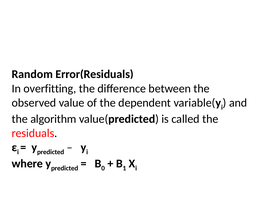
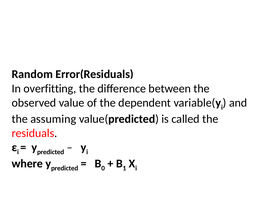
algorithm: algorithm -> assuming (53, 119)
